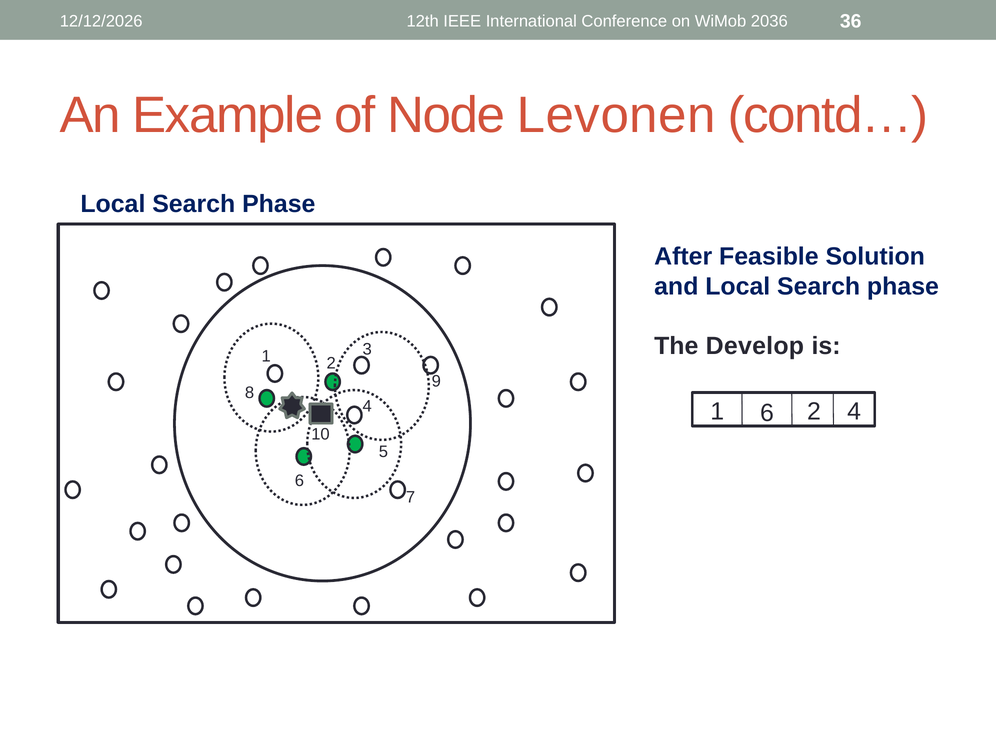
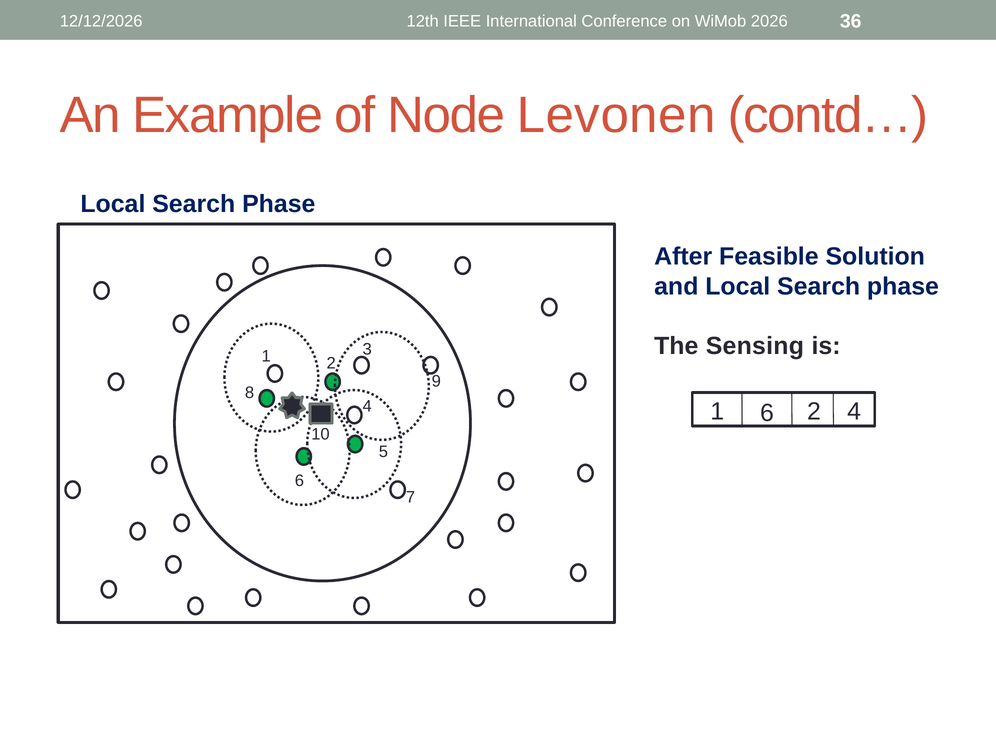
2036: 2036 -> 2026 (769, 21)
Develop: Develop -> Sensing (755, 346)
